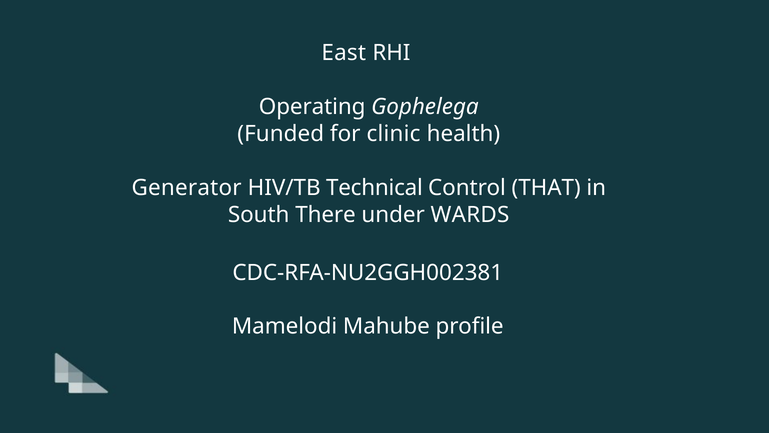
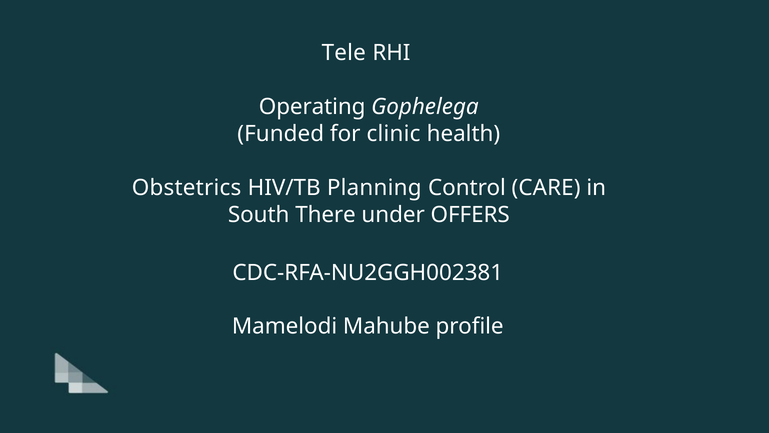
East: East -> Tele (344, 53)
Generator: Generator -> Obstetrics (187, 188)
Technical: Technical -> Planning (374, 188)
THAT: THAT -> CARE (546, 188)
WARDS: WARDS -> OFFERS (470, 214)
